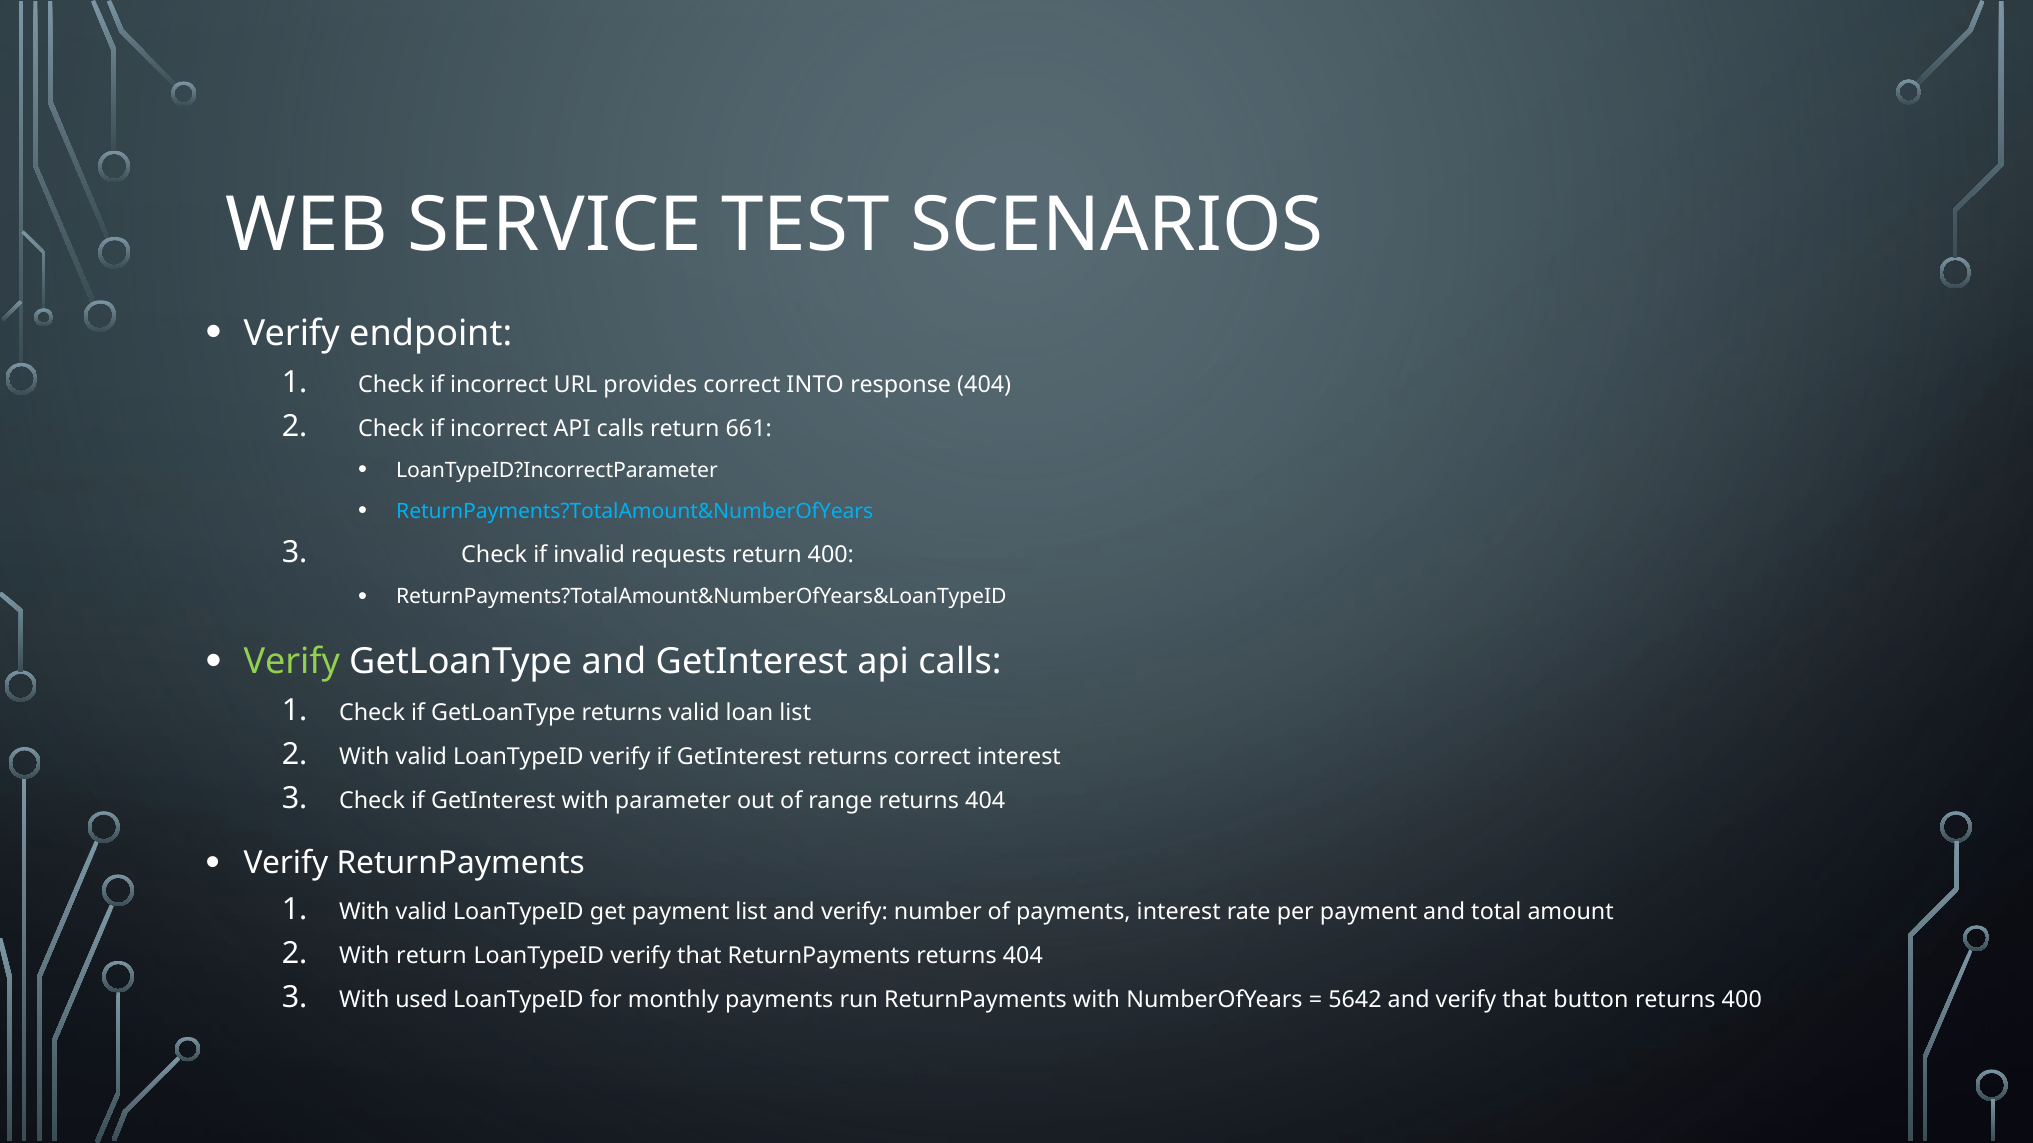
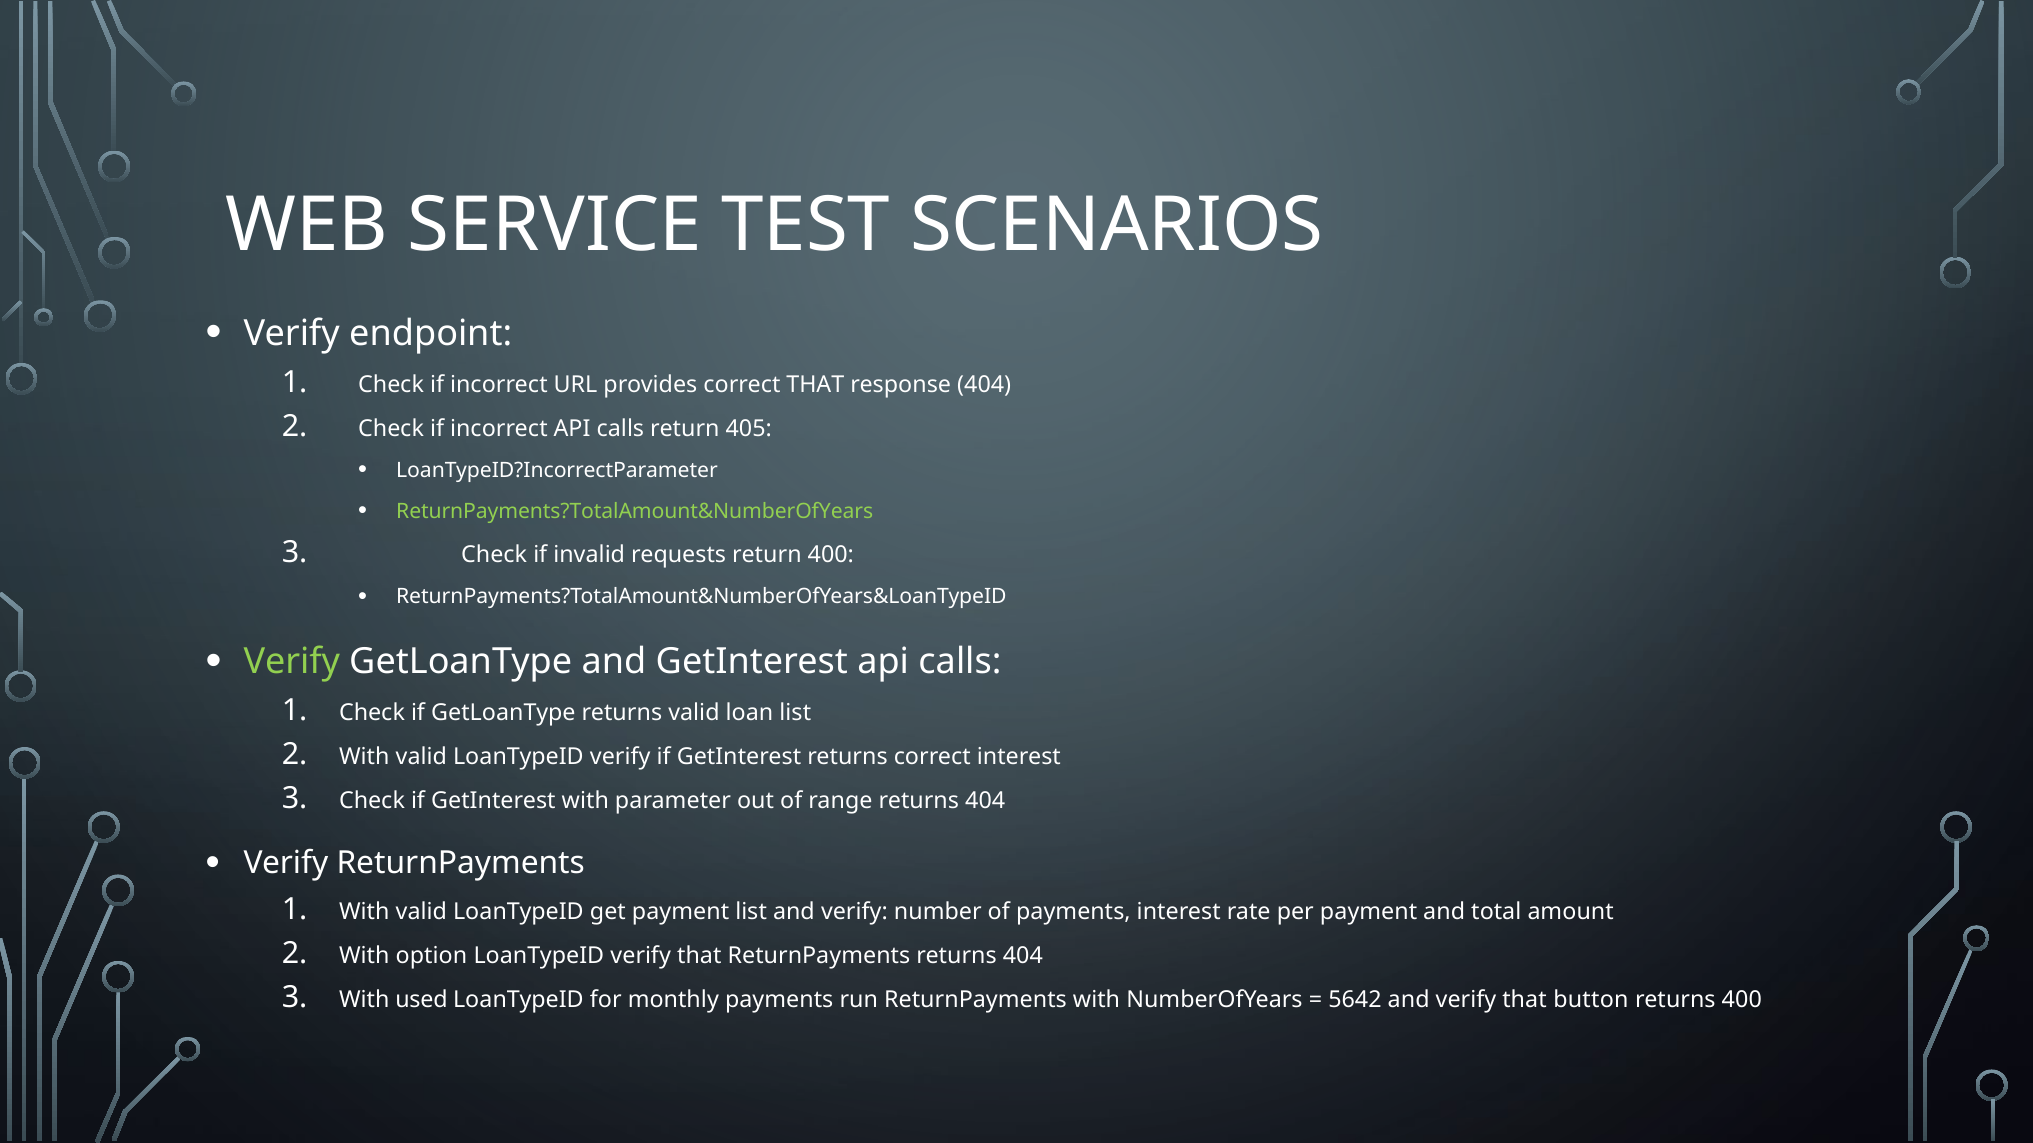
correct INTO: INTO -> THAT (815, 385)
661: 661 -> 405 (749, 429)
ReturnPayments?TotalAmount&NumberOfYears colour: light blue -> light green (635, 512)
With return: return -> option (431, 957)
